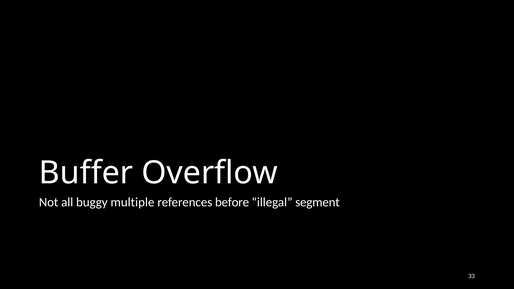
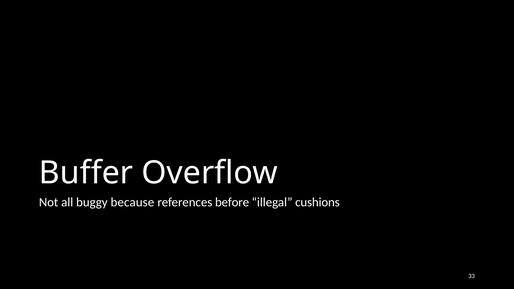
multiple: multiple -> because (132, 202)
segment: segment -> cushions (317, 202)
